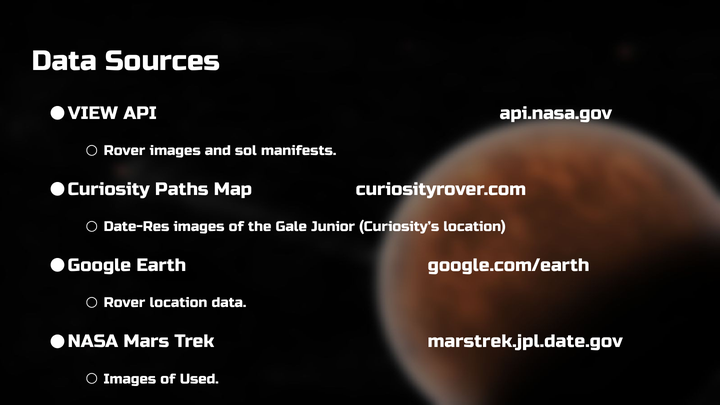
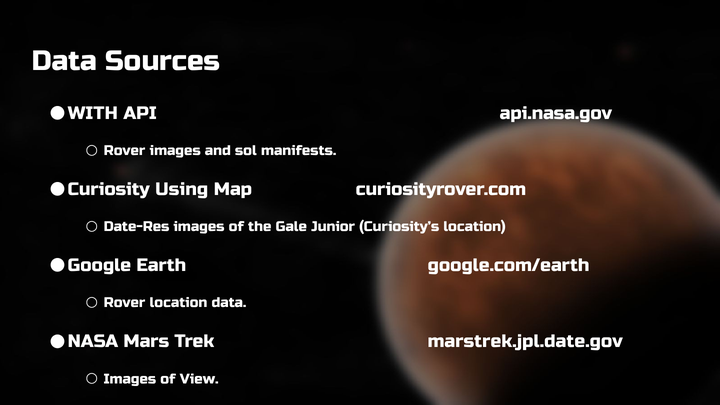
VIEW: VIEW -> WITH (93, 113)
Paths: Paths -> Using (182, 189)
Used: Used -> View (199, 379)
